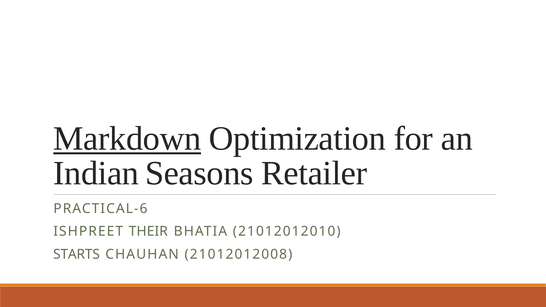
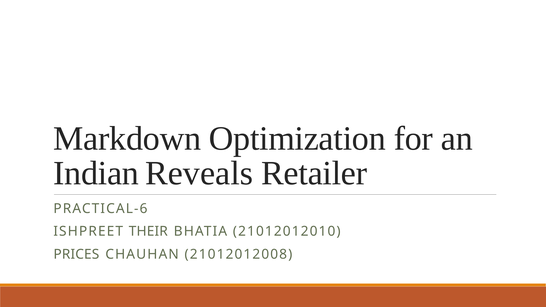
Markdown underline: present -> none (127, 139)
Seasons: Seasons -> Reveals (199, 173)
STARTS: STARTS -> PRICES (76, 254)
